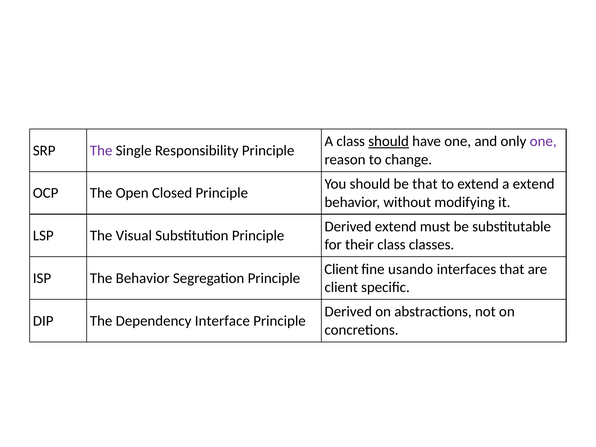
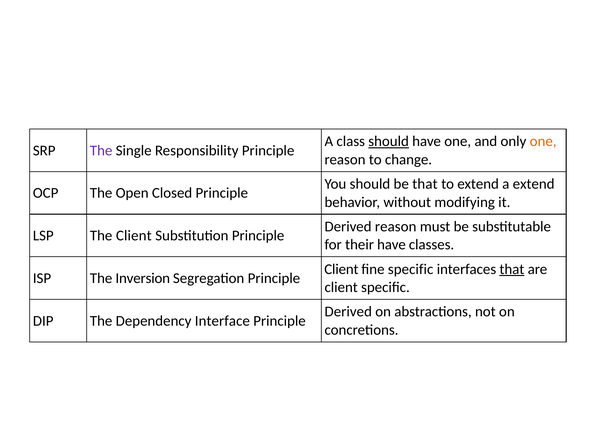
one colour: purple -> orange (543, 141)
Derived extend: extend -> reason (396, 227)
The Visual: Visual -> Client (134, 236)
their class: class -> have (391, 245)
fine usando: usando -> specific (411, 269)
that underline: none -> present (512, 269)
The Behavior: Behavior -> Inversion (143, 278)
